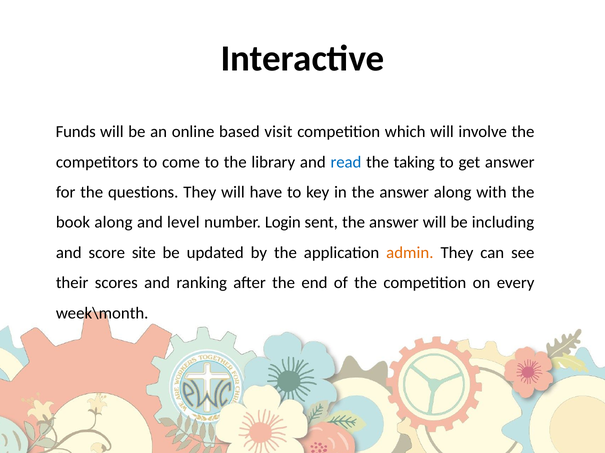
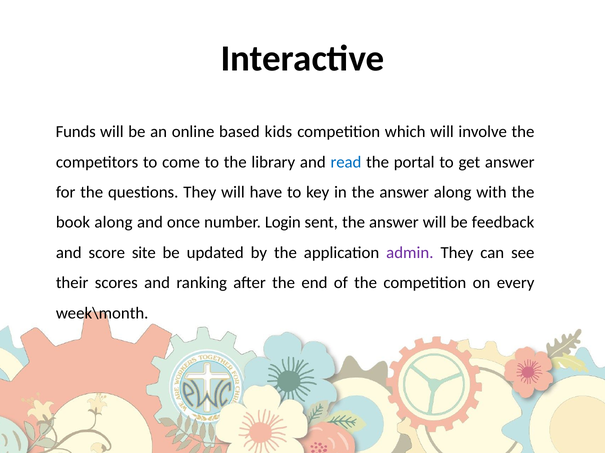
visit: visit -> kids (278, 132)
taking: taking -> portal (414, 162)
level: level -> once (183, 223)
including: including -> feedback (503, 223)
admin colour: orange -> purple (410, 253)
